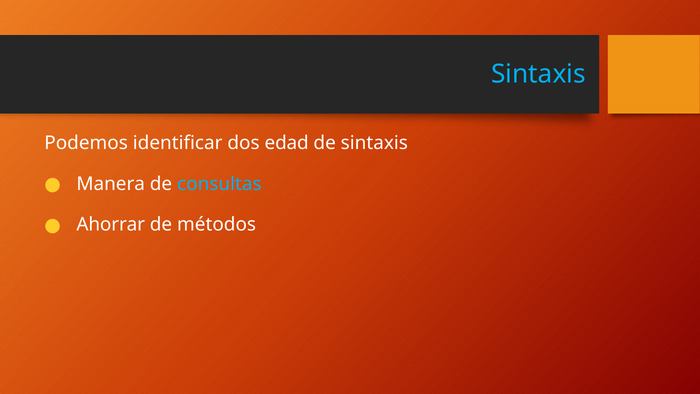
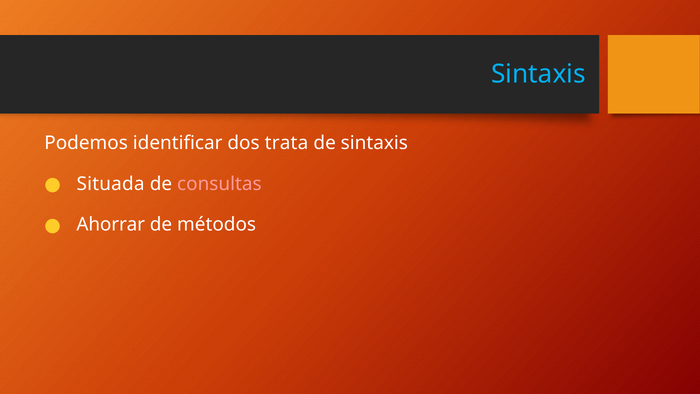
edad: edad -> trata (286, 143)
Manera: Manera -> Situada (111, 184)
consultas colour: light blue -> pink (219, 184)
